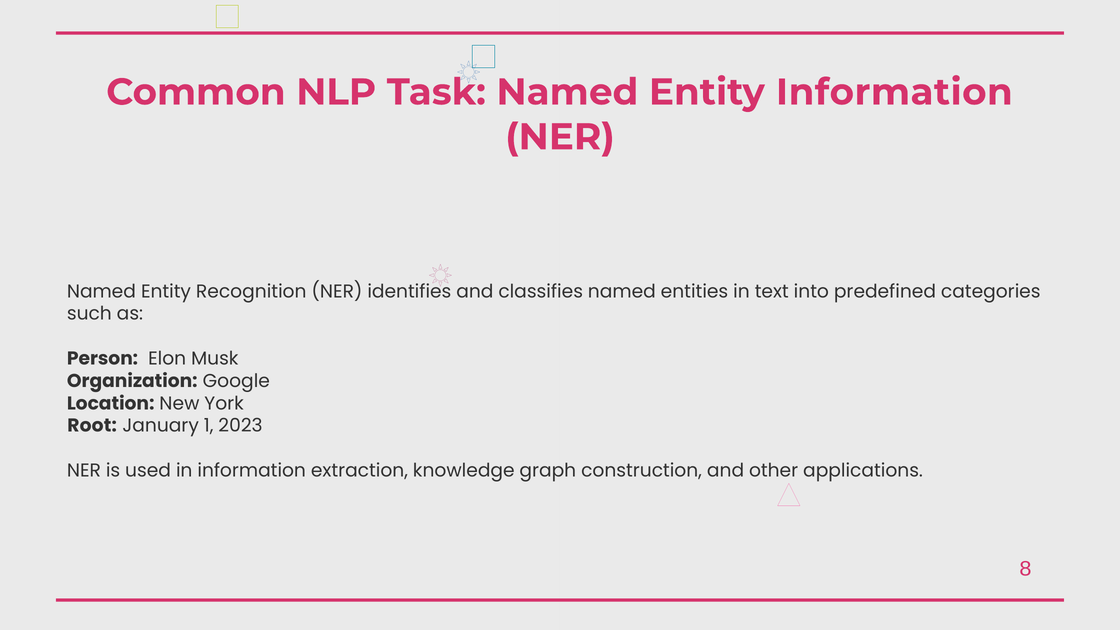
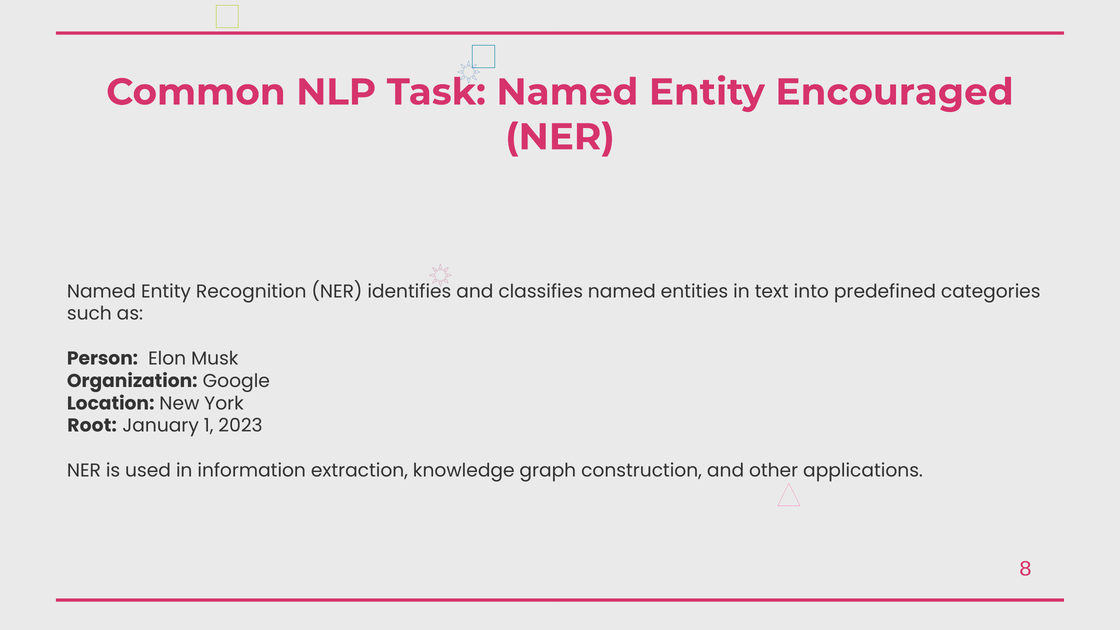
Entity Information: Information -> Encouraged (895, 92)
